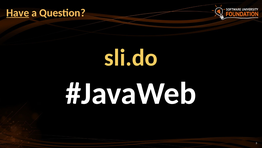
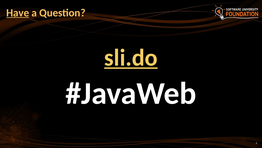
sli.do underline: none -> present (131, 57)
